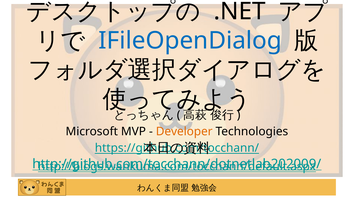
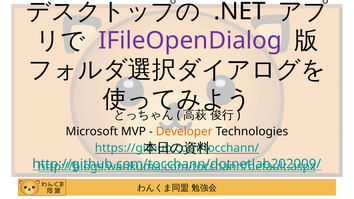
IFileOpenDialog colour: blue -> purple (190, 41)
